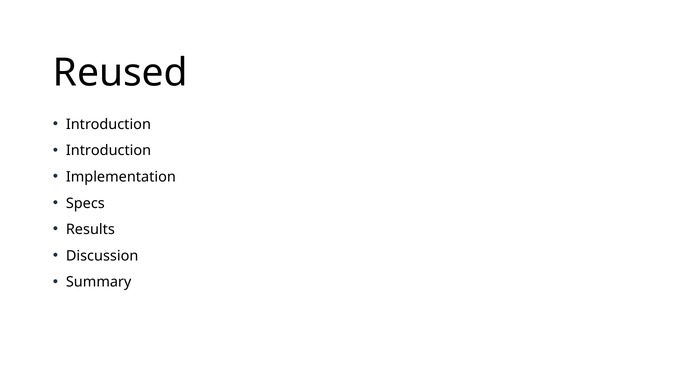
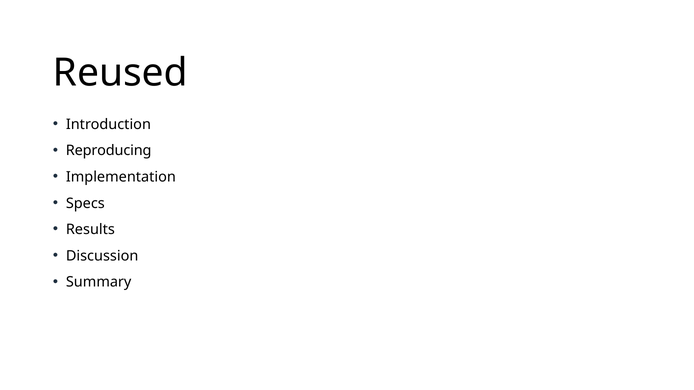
Introduction: Introduction -> Reproducing (109, 151)
